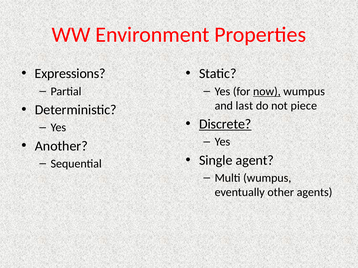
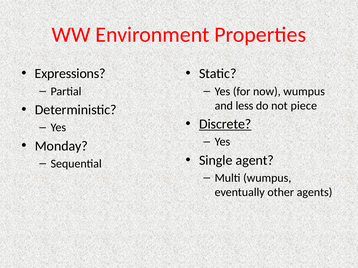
now underline: present -> none (267, 92)
last: last -> less (244, 106)
Another: Another -> Monday (61, 146)
